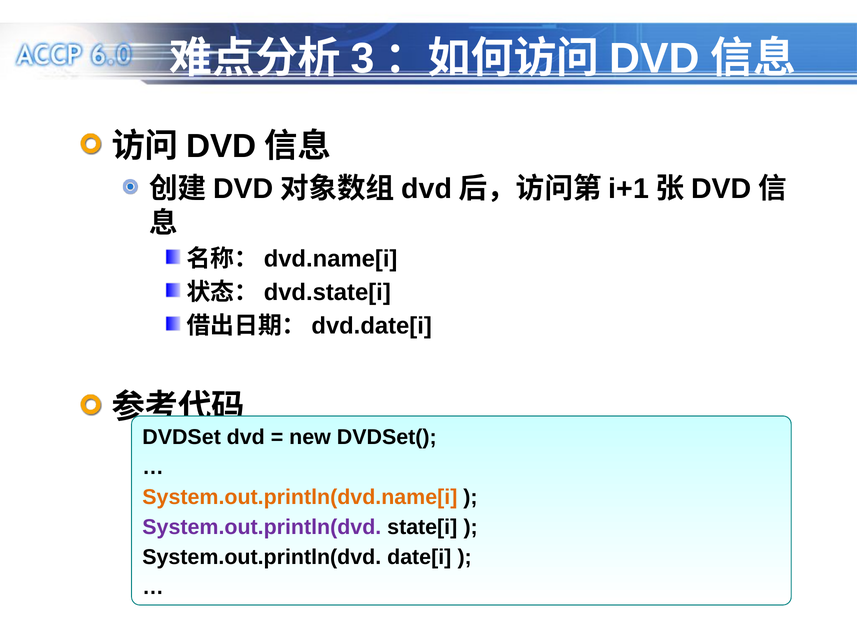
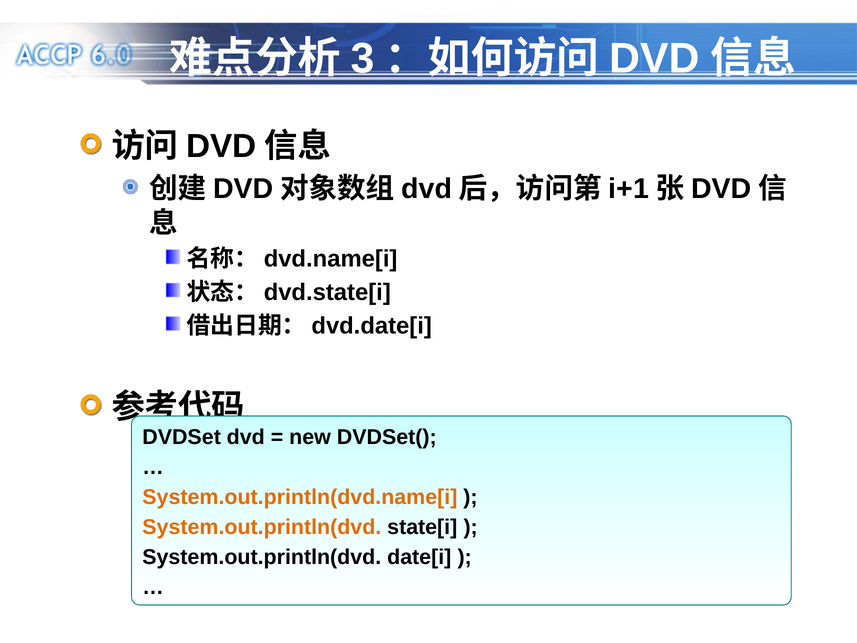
System.out.println(dvd colour: purple -> orange (262, 527)
